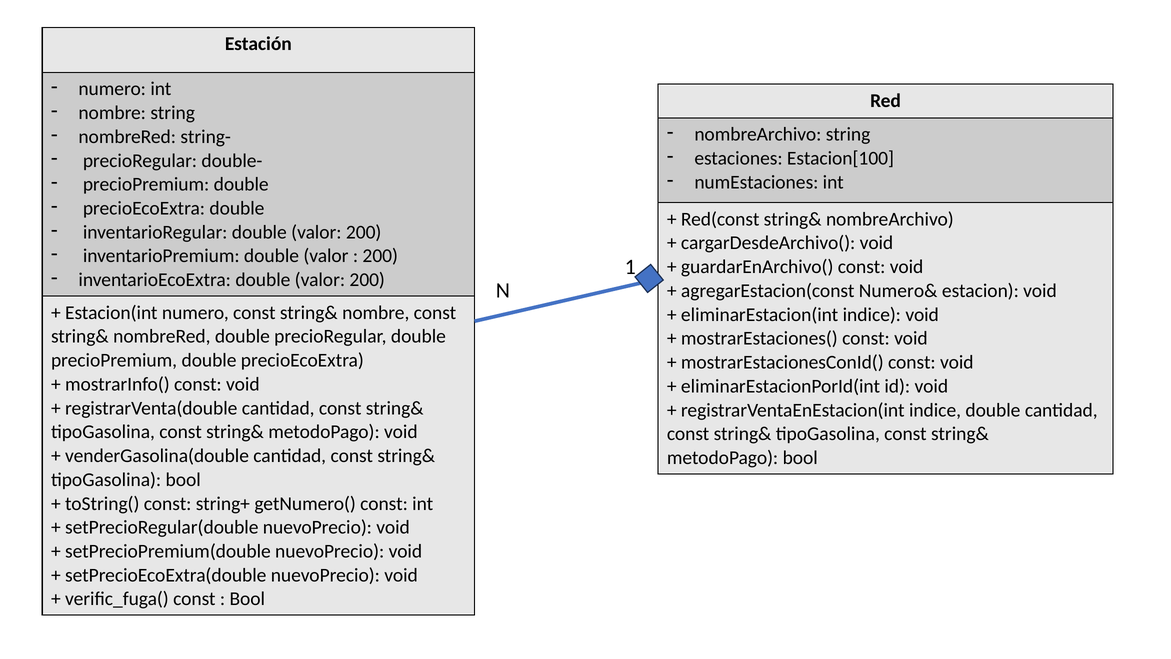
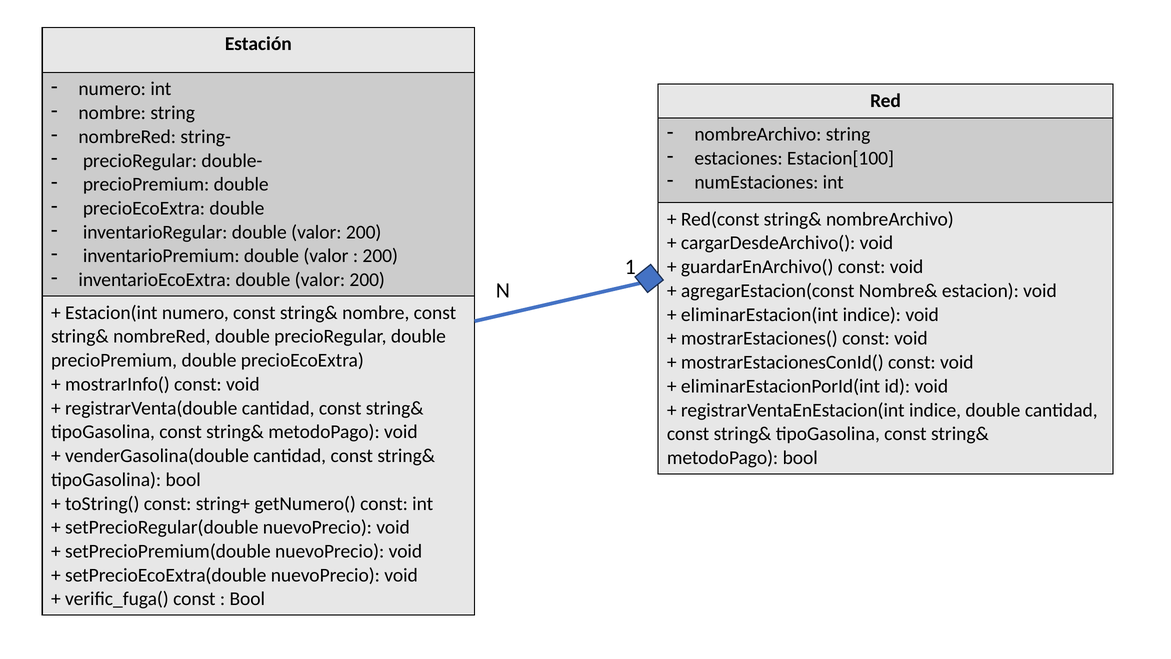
Numero&: Numero& -> Nombre& (898, 291)
